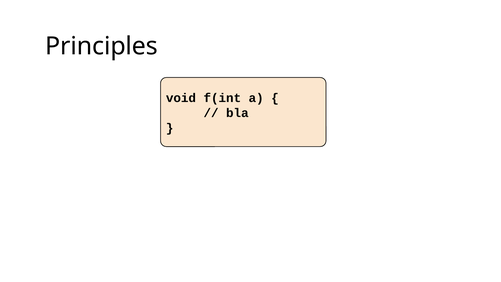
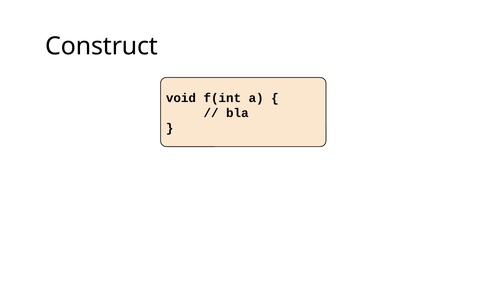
Principles: Principles -> Construct (102, 46)
